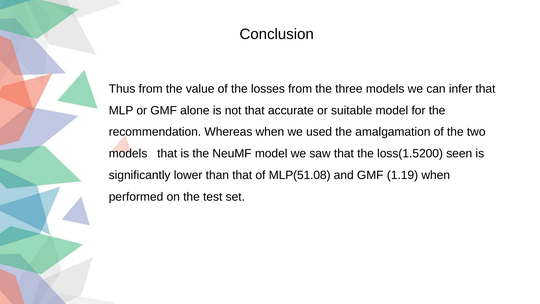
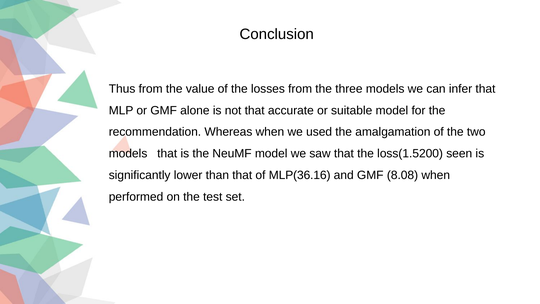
MLP(51.08: MLP(51.08 -> MLP(36.16 (300, 175)
1.19: 1.19 -> 8.08 (402, 175)
